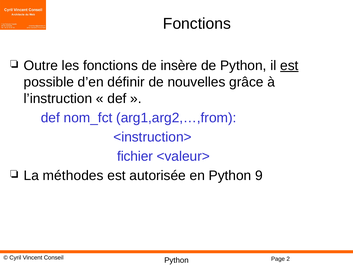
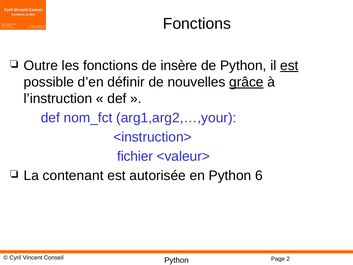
grâce underline: none -> present (246, 82)
arg1,arg2,…,from: arg1,arg2,…,from -> arg1,arg2,…,your (176, 118)
méthodes: méthodes -> contenant (73, 175)
9: 9 -> 6 (259, 175)
